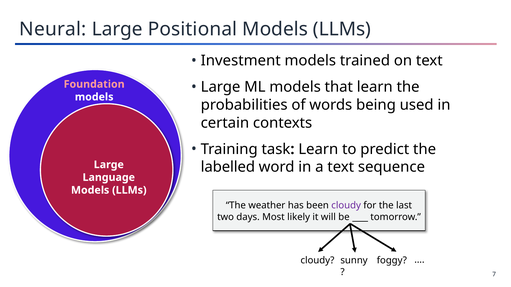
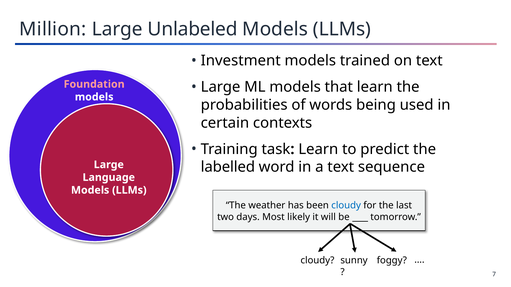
Neural: Neural -> Million (53, 29)
Positional: Positional -> Unlabeled (193, 29)
cloudy colour: purple -> blue (346, 206)
